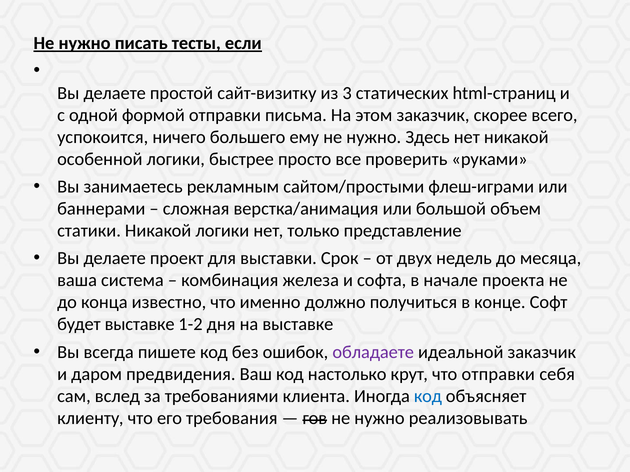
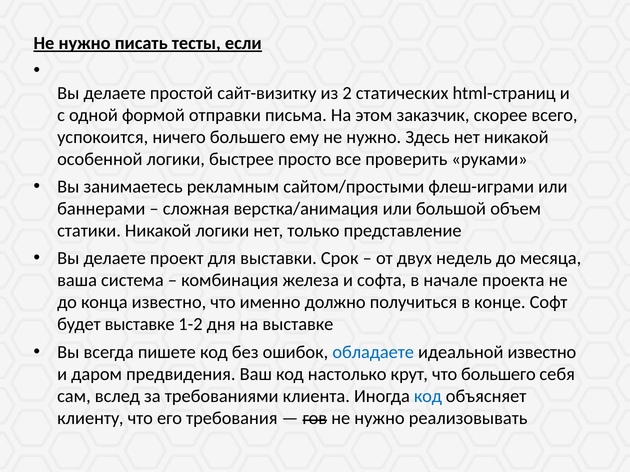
3: 3 -> 2 (347, 93)
обладаете colour: purple -> blue (373, 352)
идеальной заказчик: заказчик -> известно (542, 352)
что отправки: отправки -> большего (498, 374)
